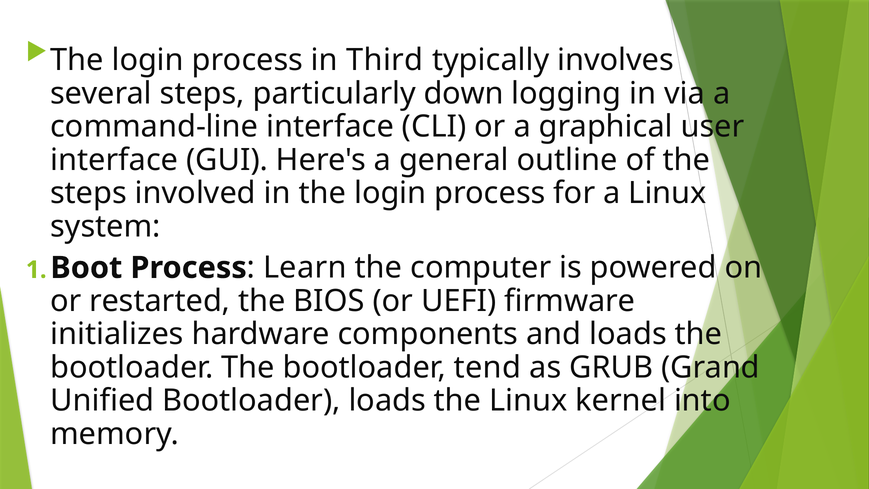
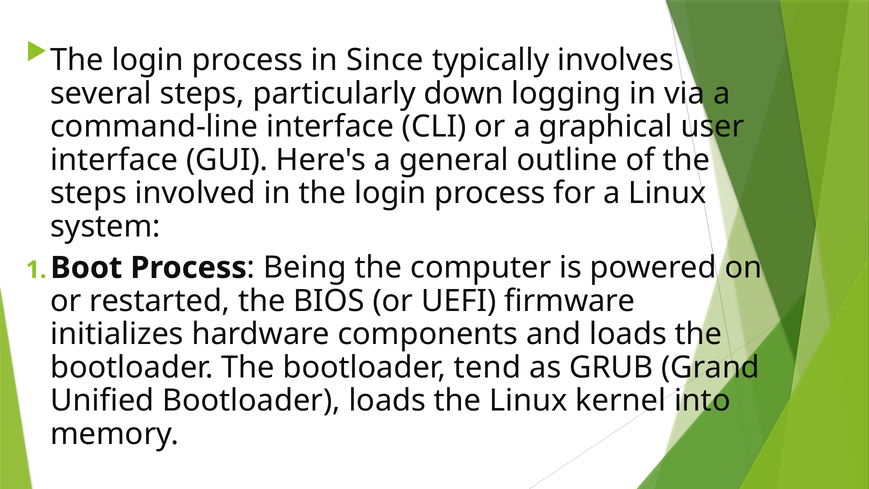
Third: Third -> Since (385, 60)
Learn: Learn -> Being (305, 268)
